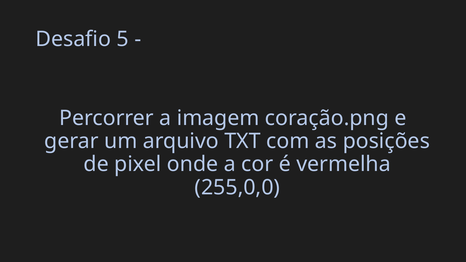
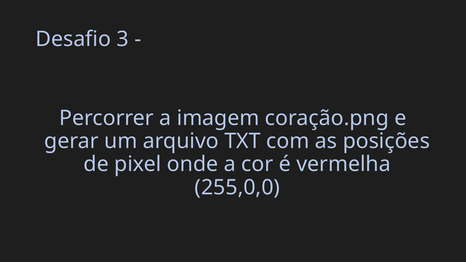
5: 5 -> 3 (123, 39)
